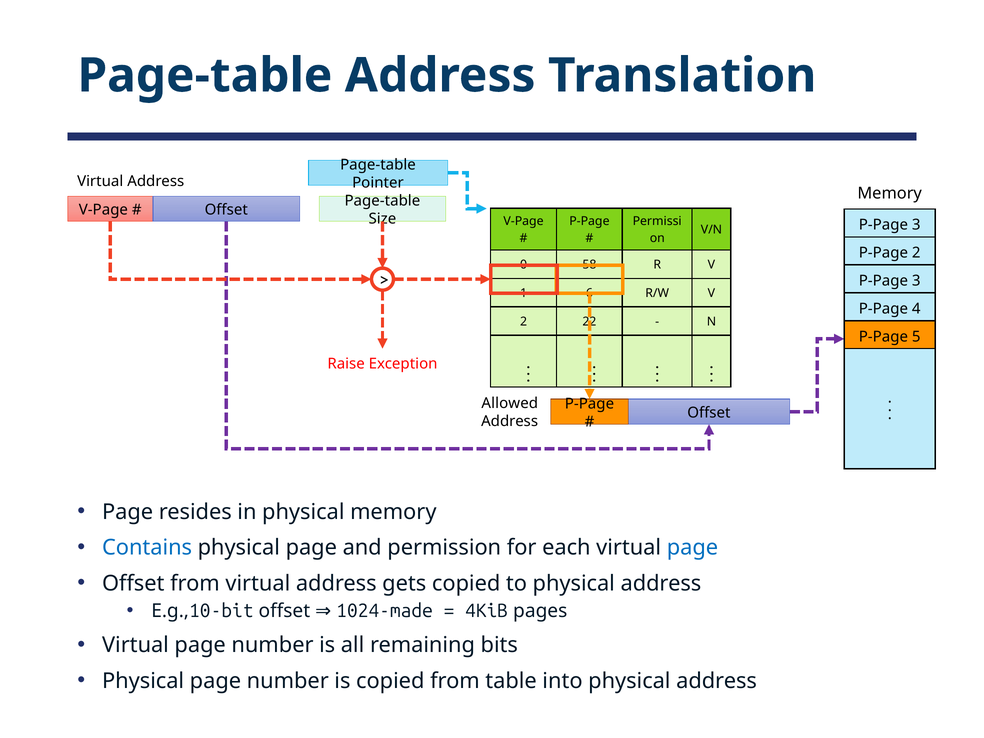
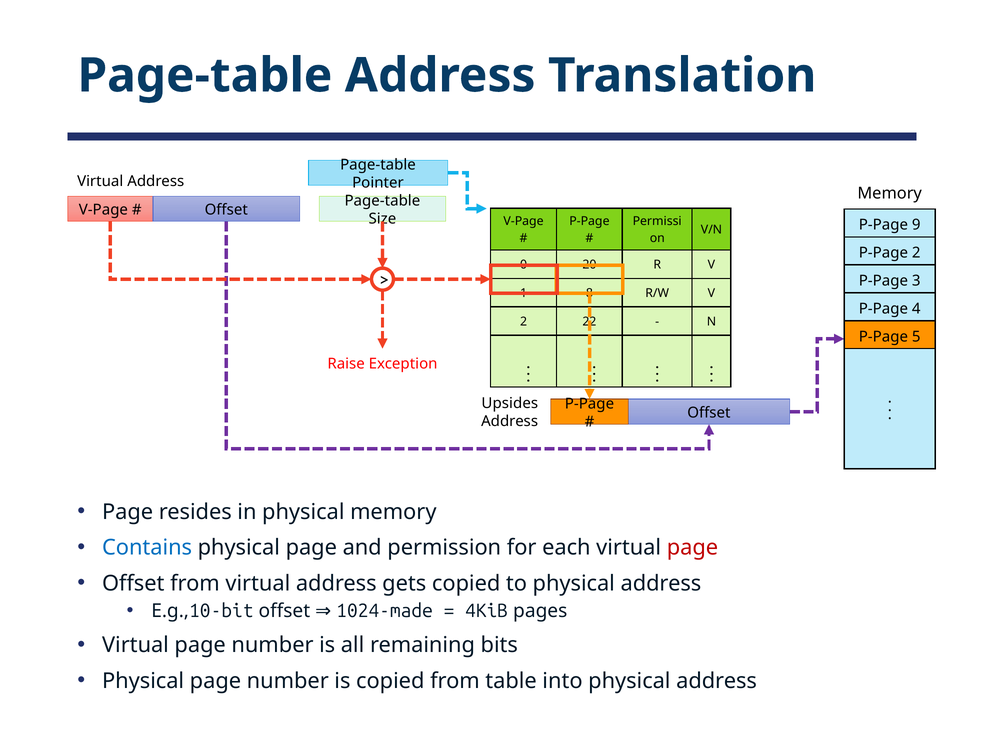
3: 3 -> 9 (916, 225)
58: 58 -> 20 (589, 265)
6: 6 -> 8 (589, 293)
Allowed: Allowed -> Upsides (510, 403)
page colour: blue -> red (692, 548)
